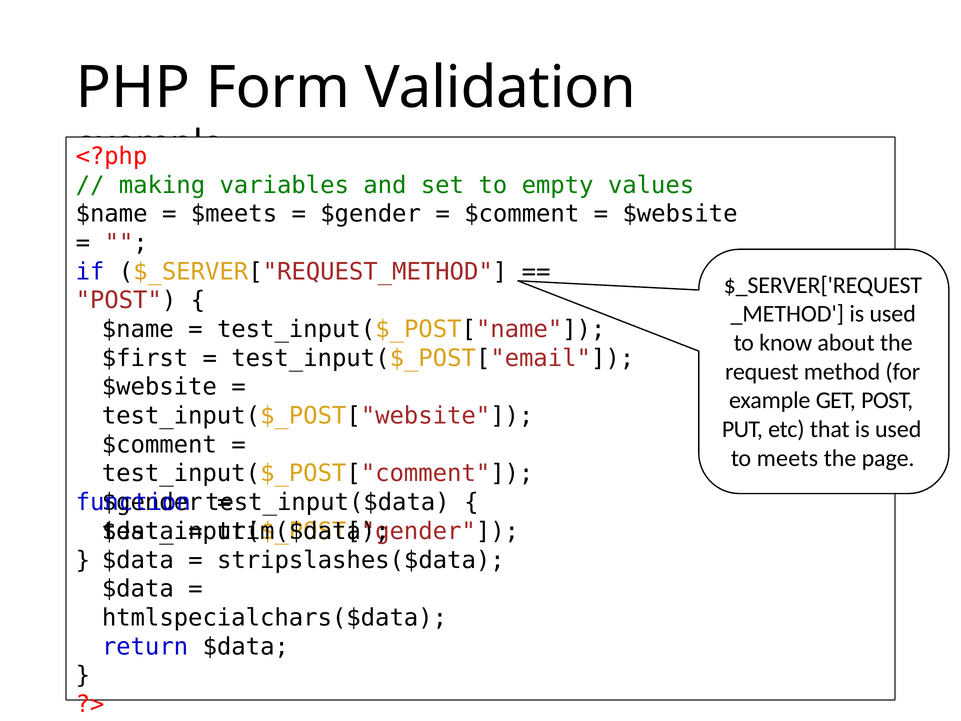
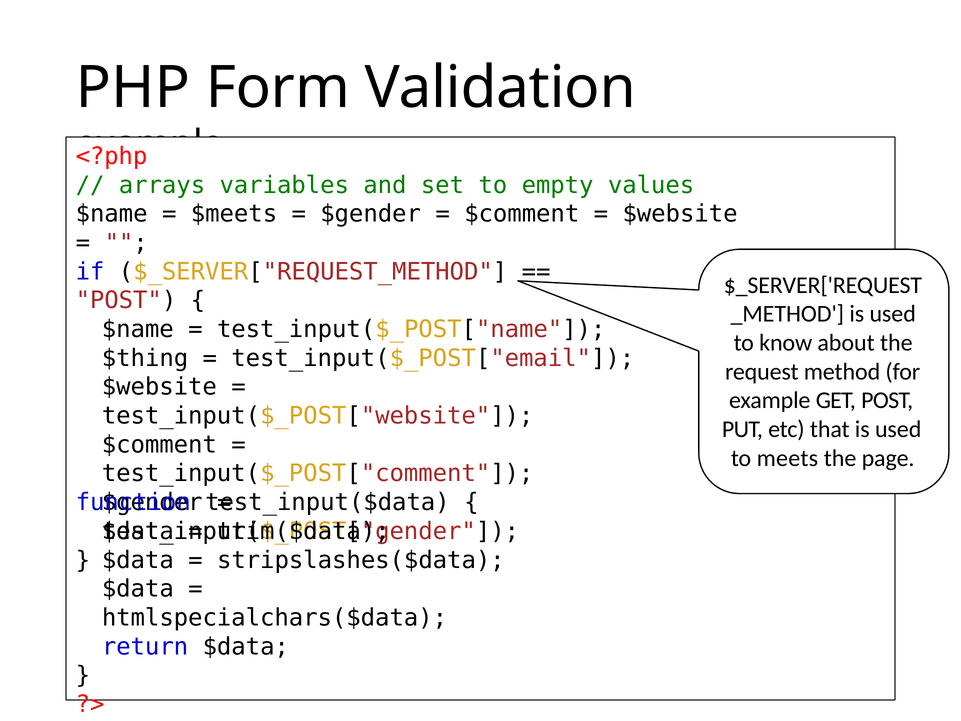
making: making -> arrays (162, 185)
$first: $first -> $thing (145, 358)
